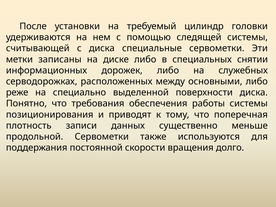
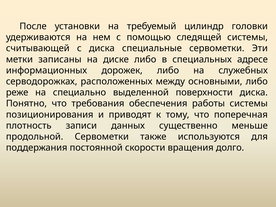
снятии: снятии -> адресе (253, 59)
